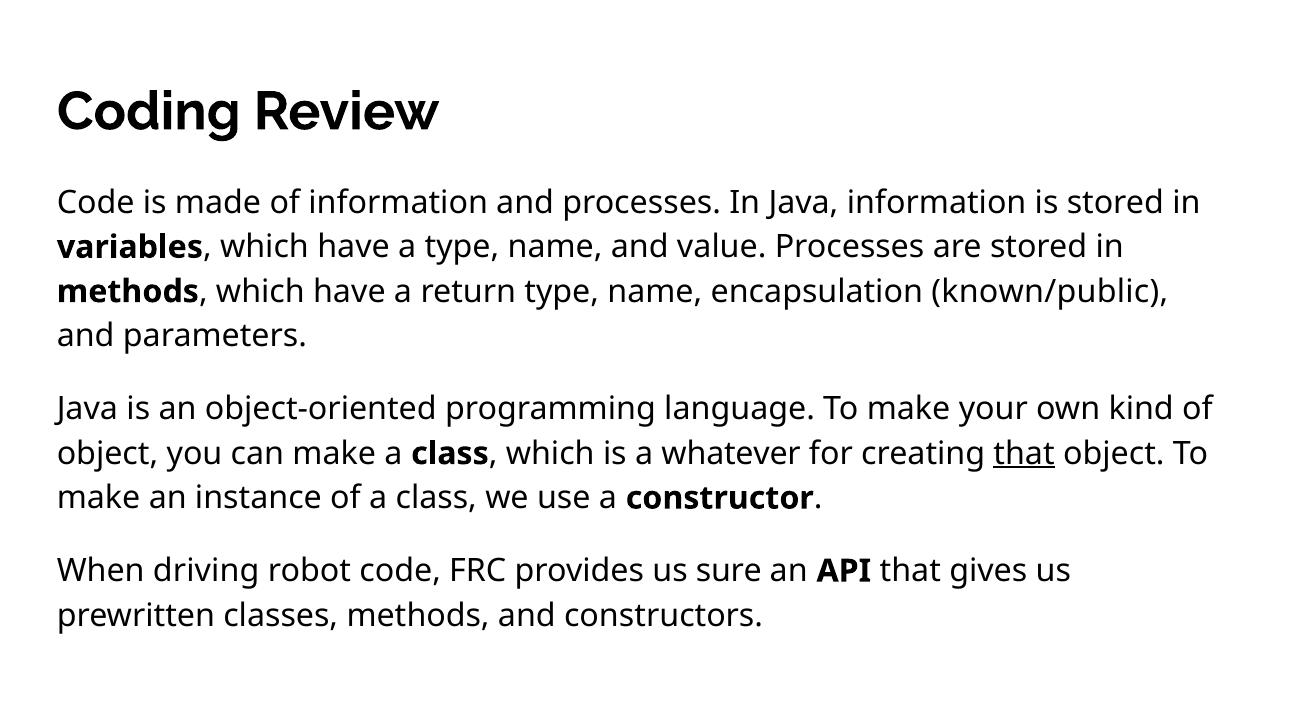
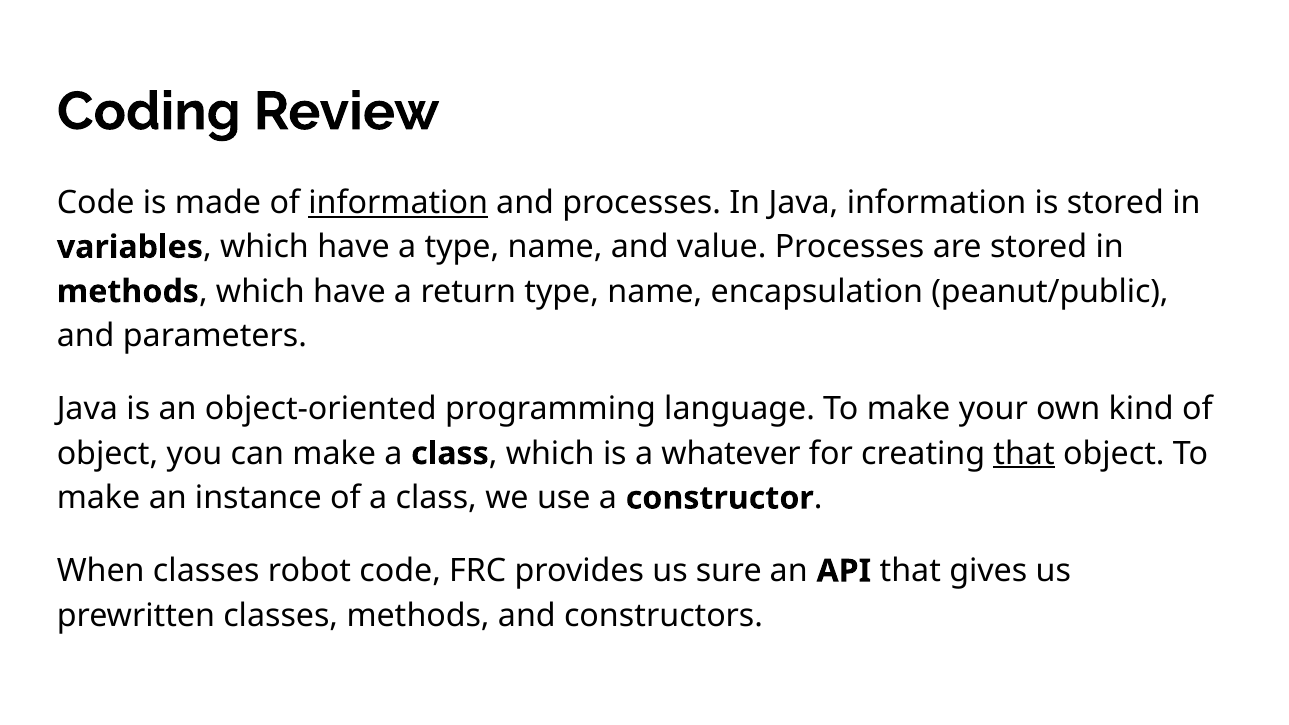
information underline: none -> present (398, 203)
known/public: known/public -> peanut/public (1050, 292)
When driving: driving -> classes (206, 571)
